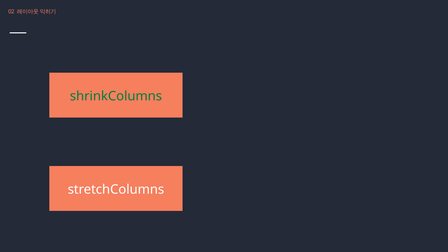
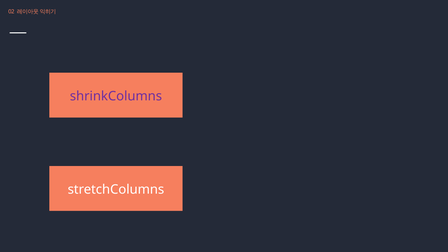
shrinkColumns colour: green -> purple (116, 96)
